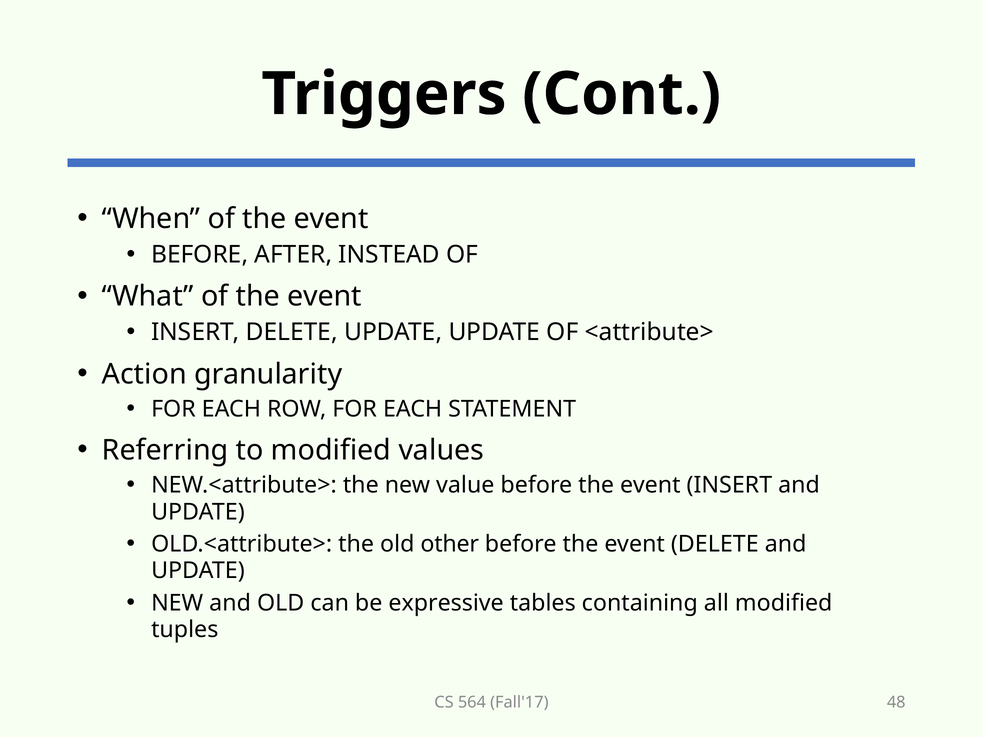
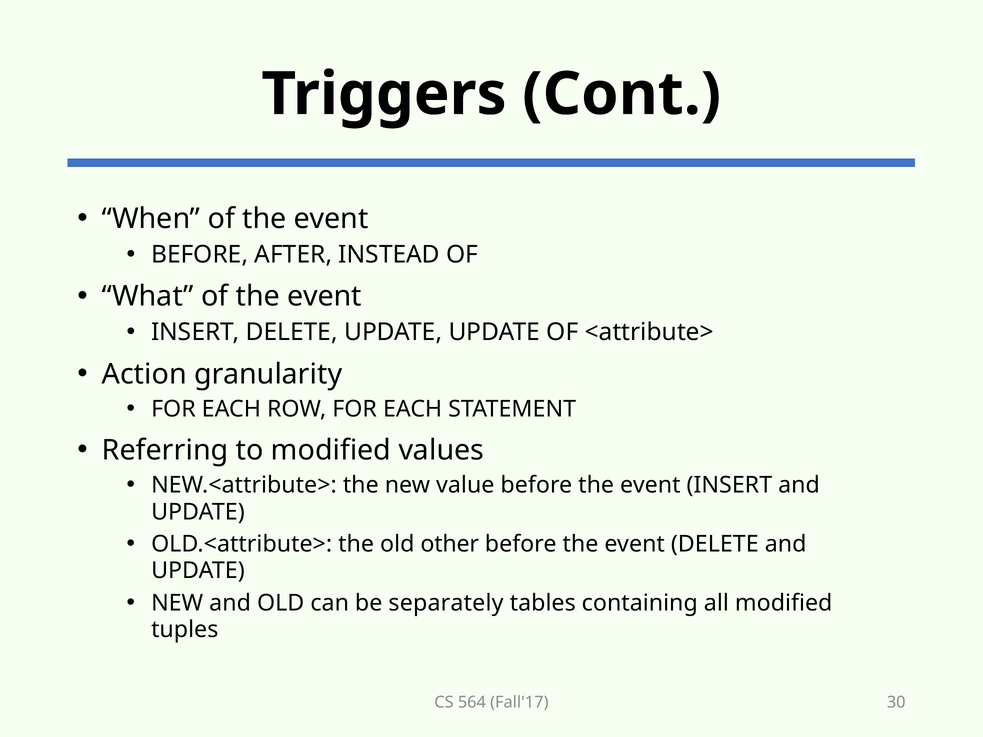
expressive: expressive -> separately (446, 603)
48: 48 -> 30 (896, 703)
